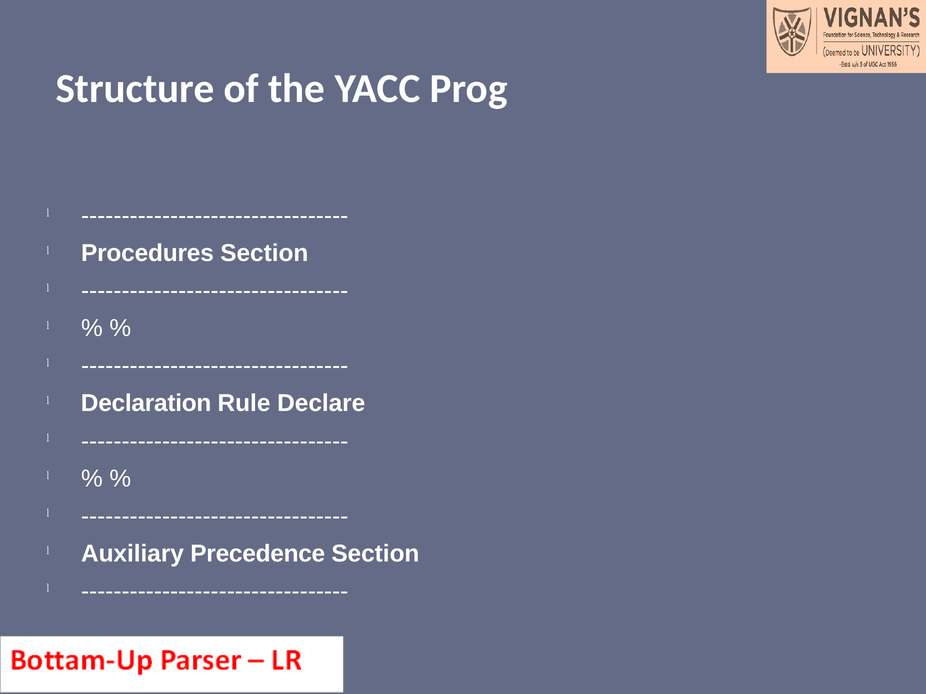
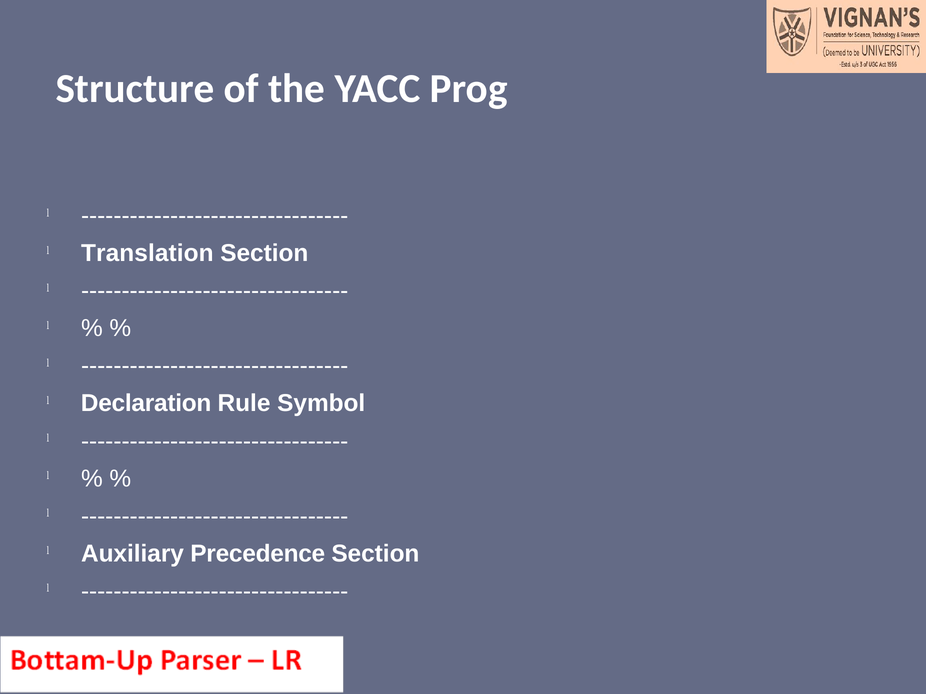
Procedures: Procedures -> Translation (147, 254)
Declare: Declare -> Symbol (321, 404)
